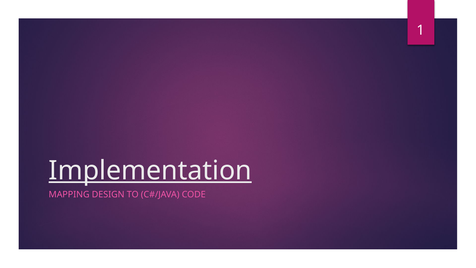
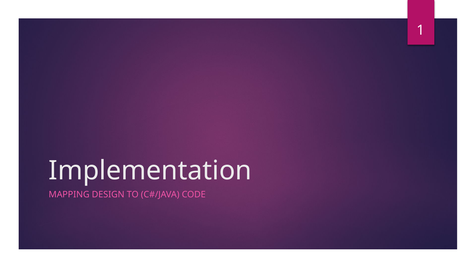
Implementation underline: present -> none (150, 171)
